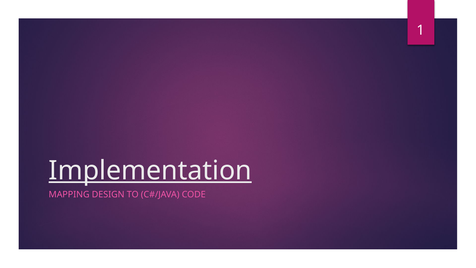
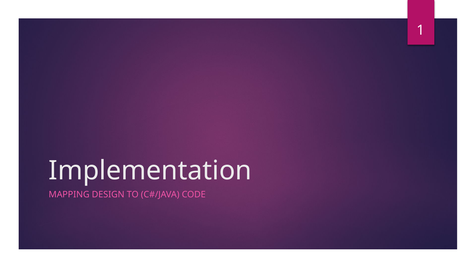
Implementation underline: present -> none (150, 171)
